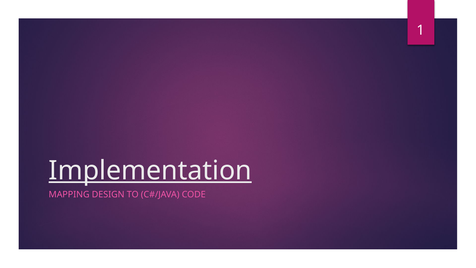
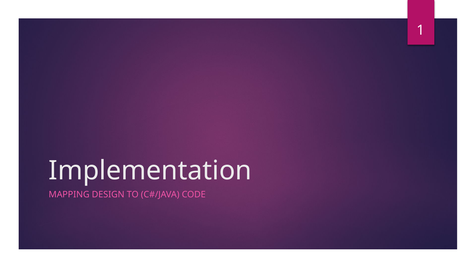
Implementation underline: present -> none (150, 171)
